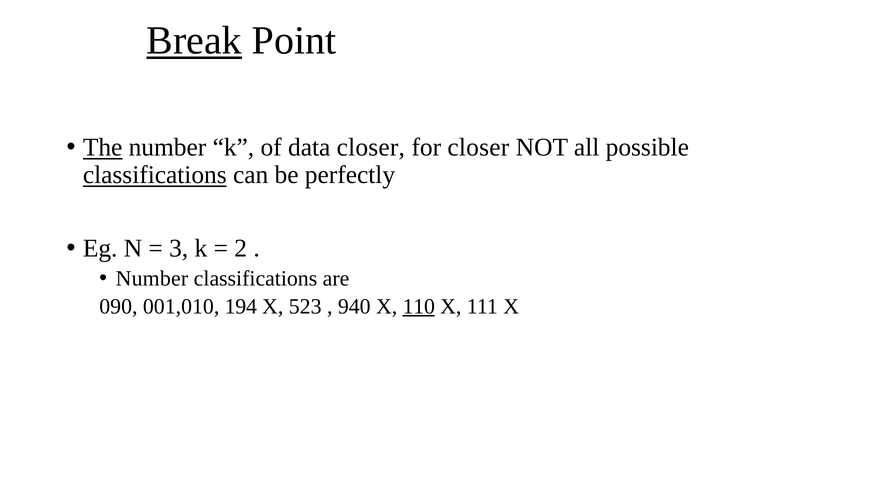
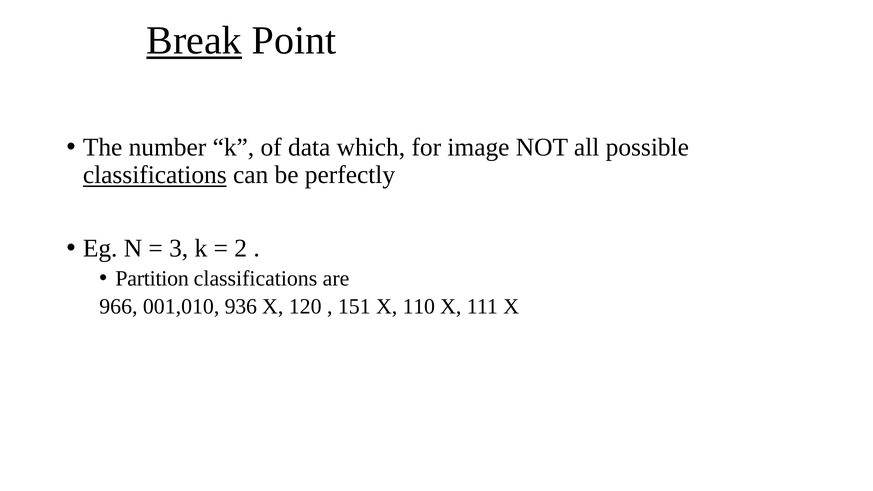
The underline: present -> none (103, 148)
data closer: closer -> which (371, 148)
for closer: closer -> image (478, 148)
Number: Number -> Partition (152, 278)
090: 090 -> 966 (118, 307)
194: 194 -> 936 (241, 307)
523: 523 -> 120 (305, 307)
940: 940 -> 151 (354, 307)
110 underline: present -> none (419, 307)
